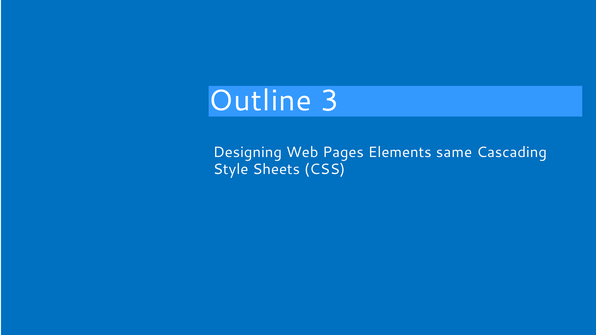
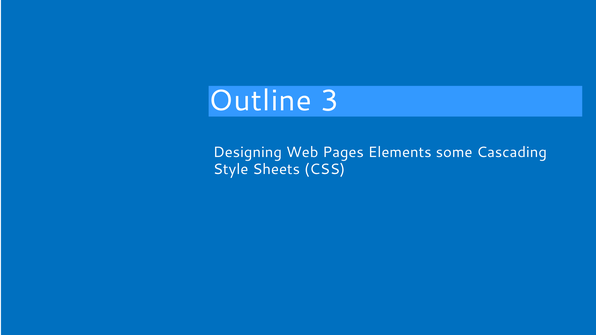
same: same -> some (454, 152)
